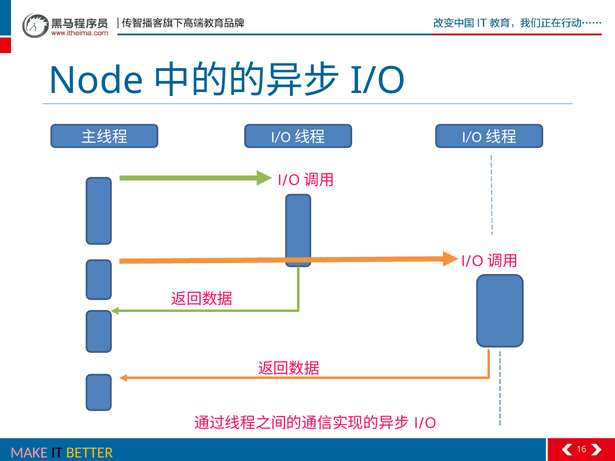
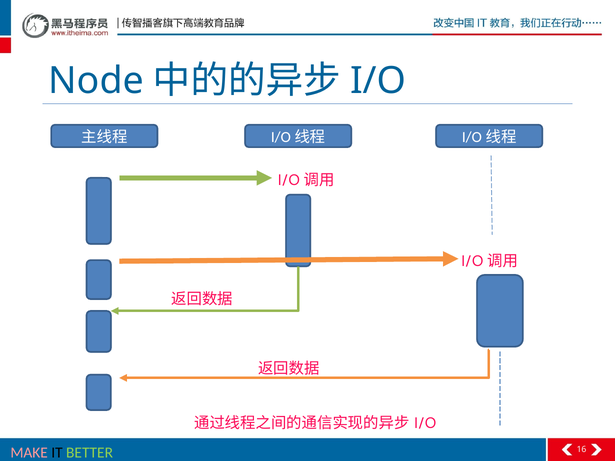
BETTER colour: yellow -> light green (90, 453)
